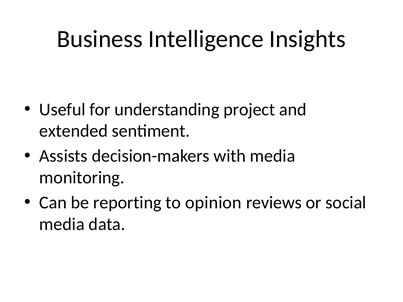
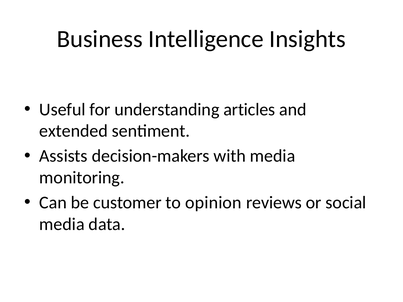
project: project -> articles (249, 110)
reporting: reporting -> customer (127, 203)
